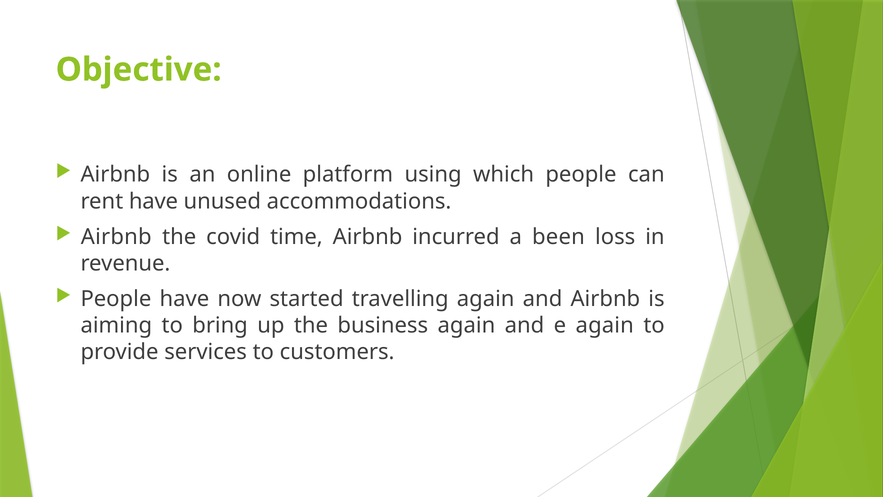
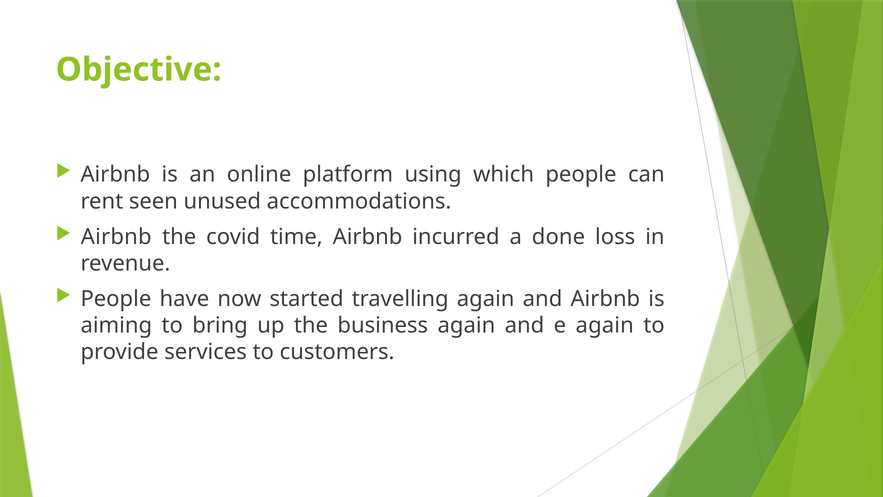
rent have: have -> seen (153, 201)
been: been -> done (558, 237)
